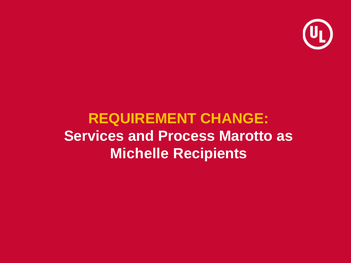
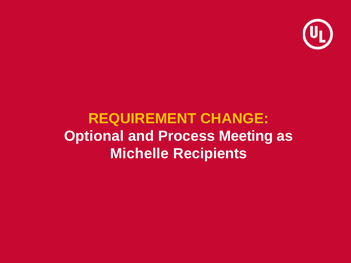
Services: Services -> Optional (94, 136)
Marotto: Marotto -> Meeting (246, 136)
